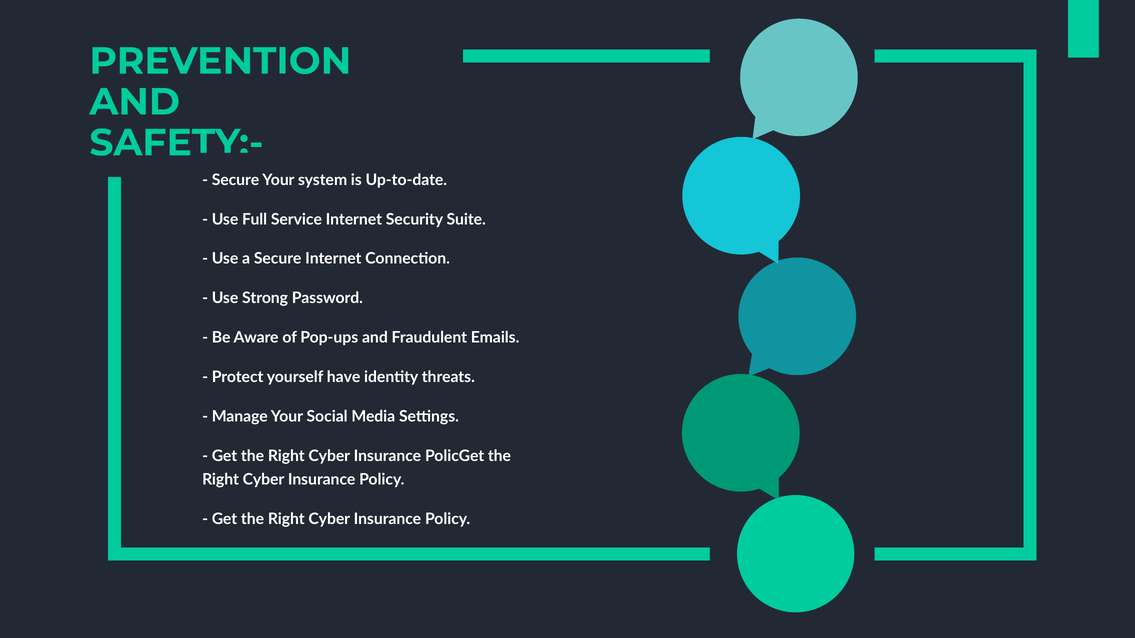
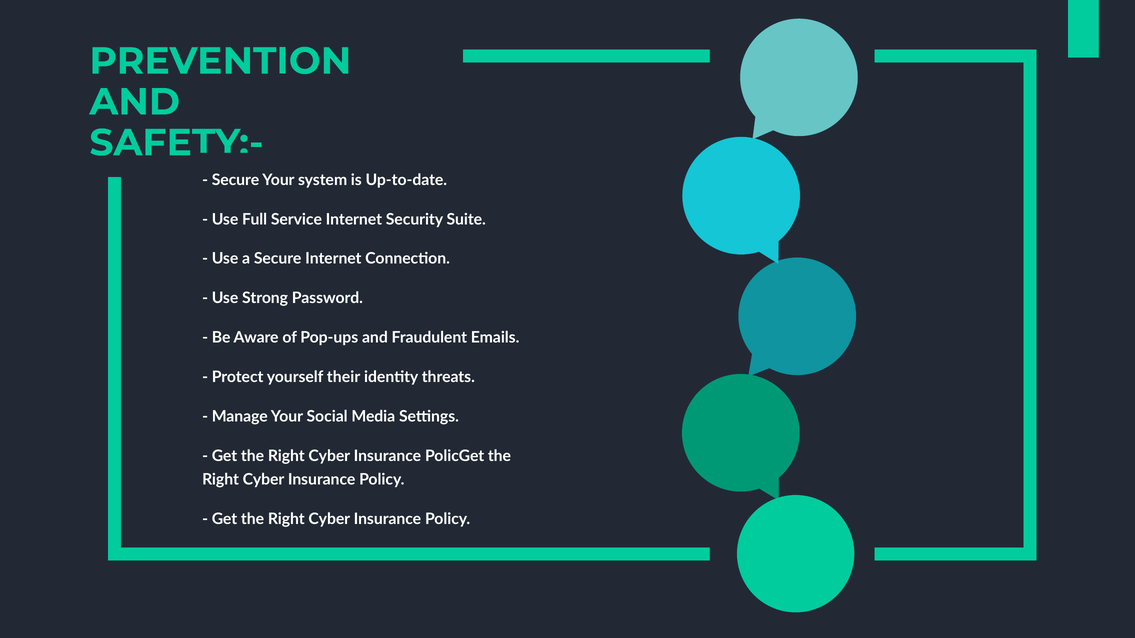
have: have -> their (344, 377)
